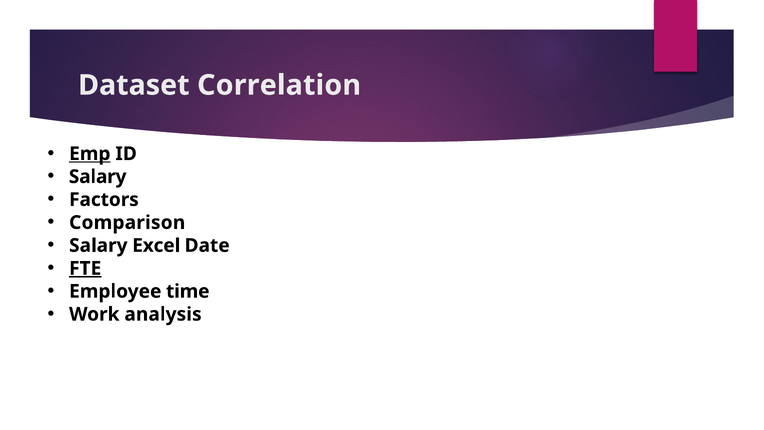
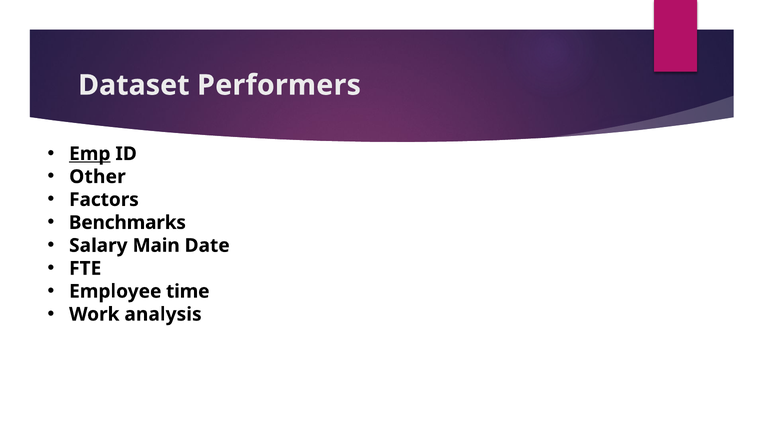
Correlation: Correlation -> Performers (279, 85)
Salary: Salary -> Other (97, 177)
Comparison: Comparison -> Benchmarks (127, 222)
Excel: Excel -> Main (156, 245)
FTE underline: present -> none (85, 268)
